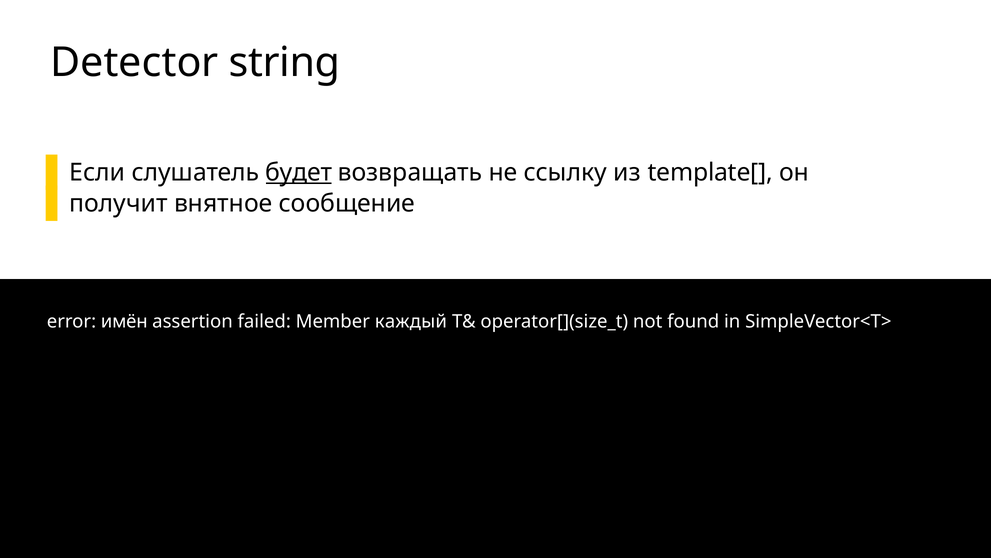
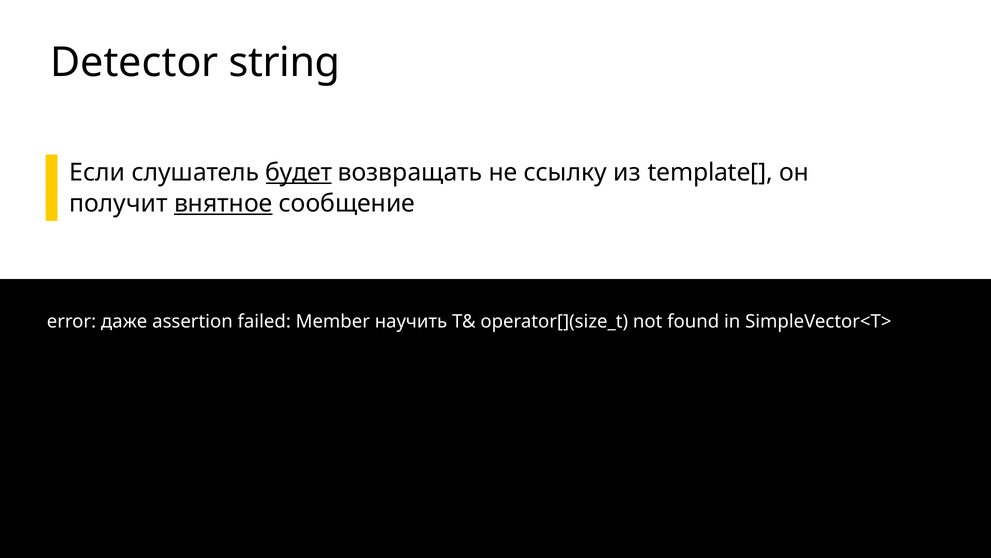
внятное underline: none -> present (223, 204)
имён: имён -> даже (124, 321)
каждый: каждый -> научить (411, 321)
